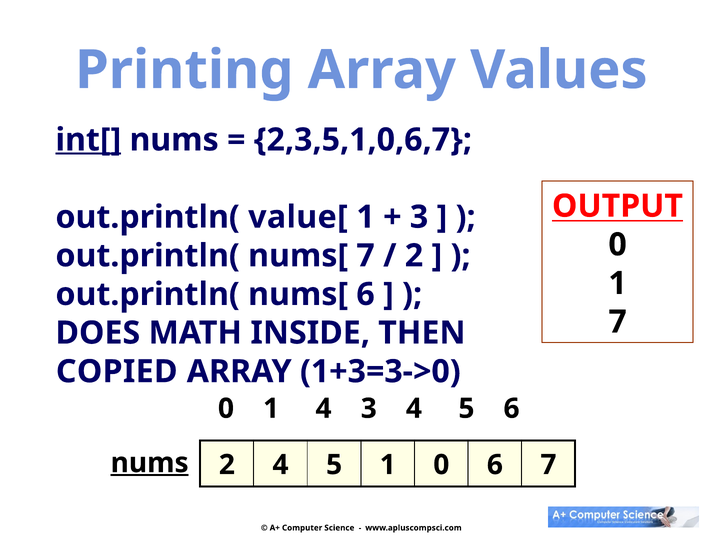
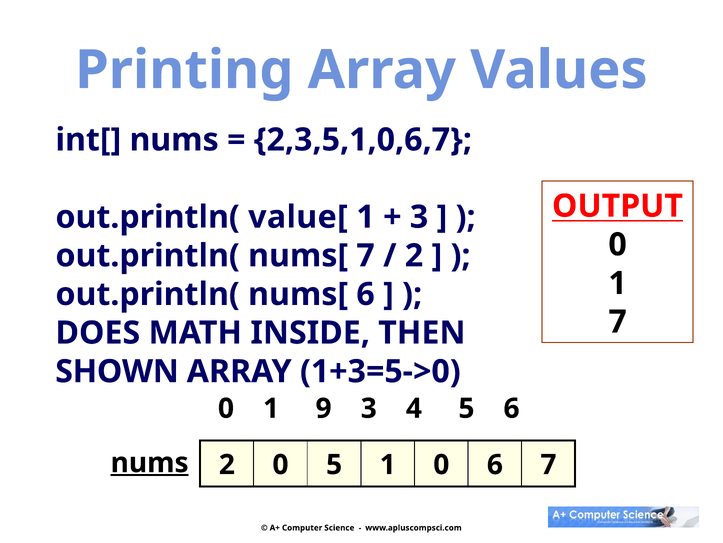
int[ underline: present -> none (88, 140)
COPIED: COPIED -> SHOWN (117, 371)
1+3=3->0: 1+3=3->0 -> 1+3=5->0 (380, 371)
1 4: 4 -> 9 (324, 408)
2 4: 4 -> 0 (280, 464)
